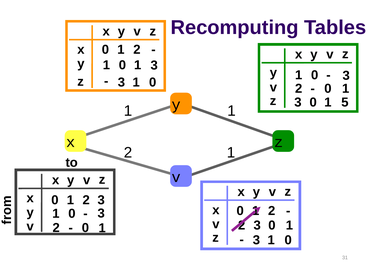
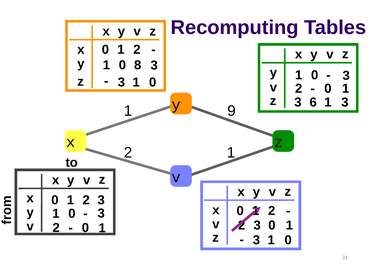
1: 1 -> 8 (138, 65)
0: 0 -> 6 (313, 102)
5: 5 -> 3 (345, 102)
1 1: 1 -> 9 (231, 111)
